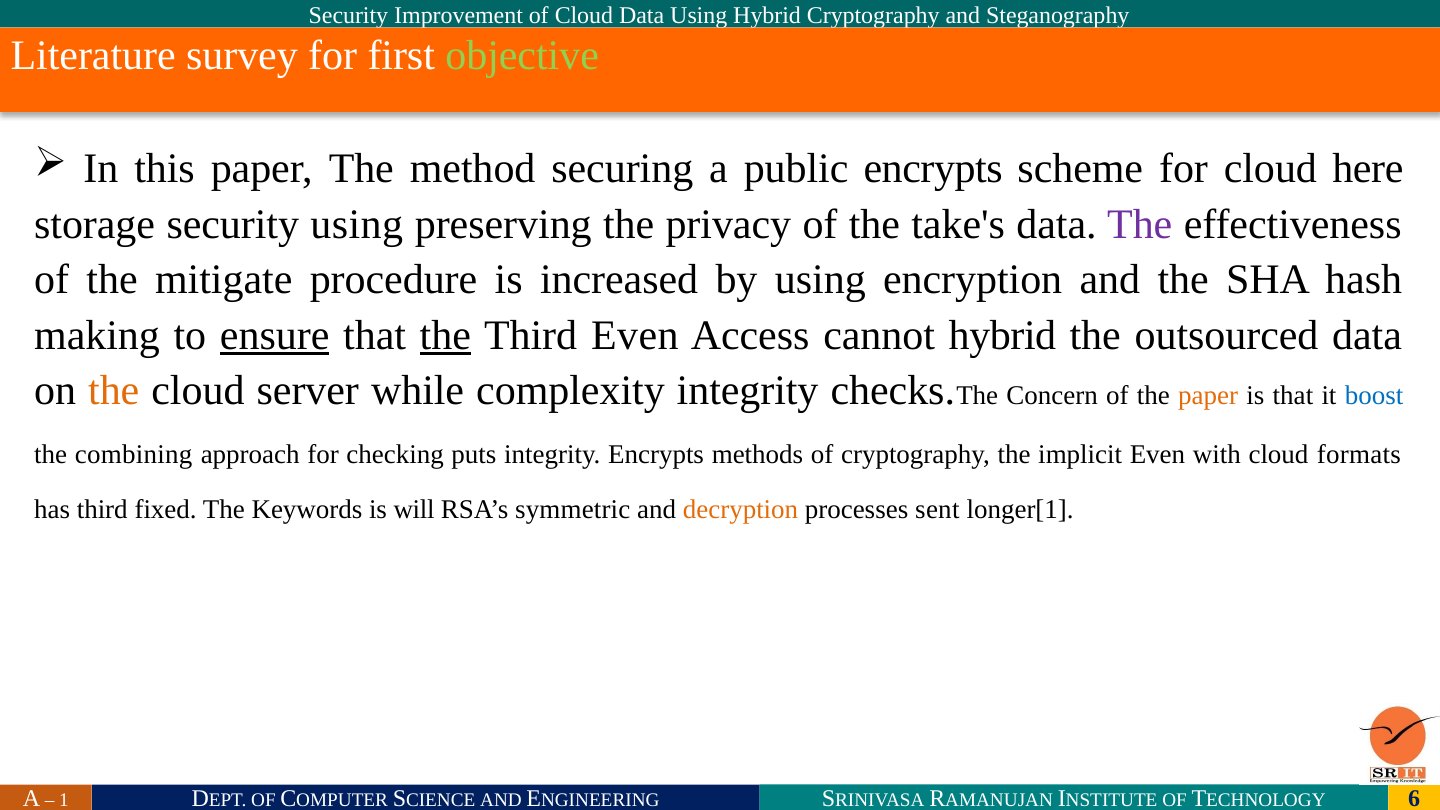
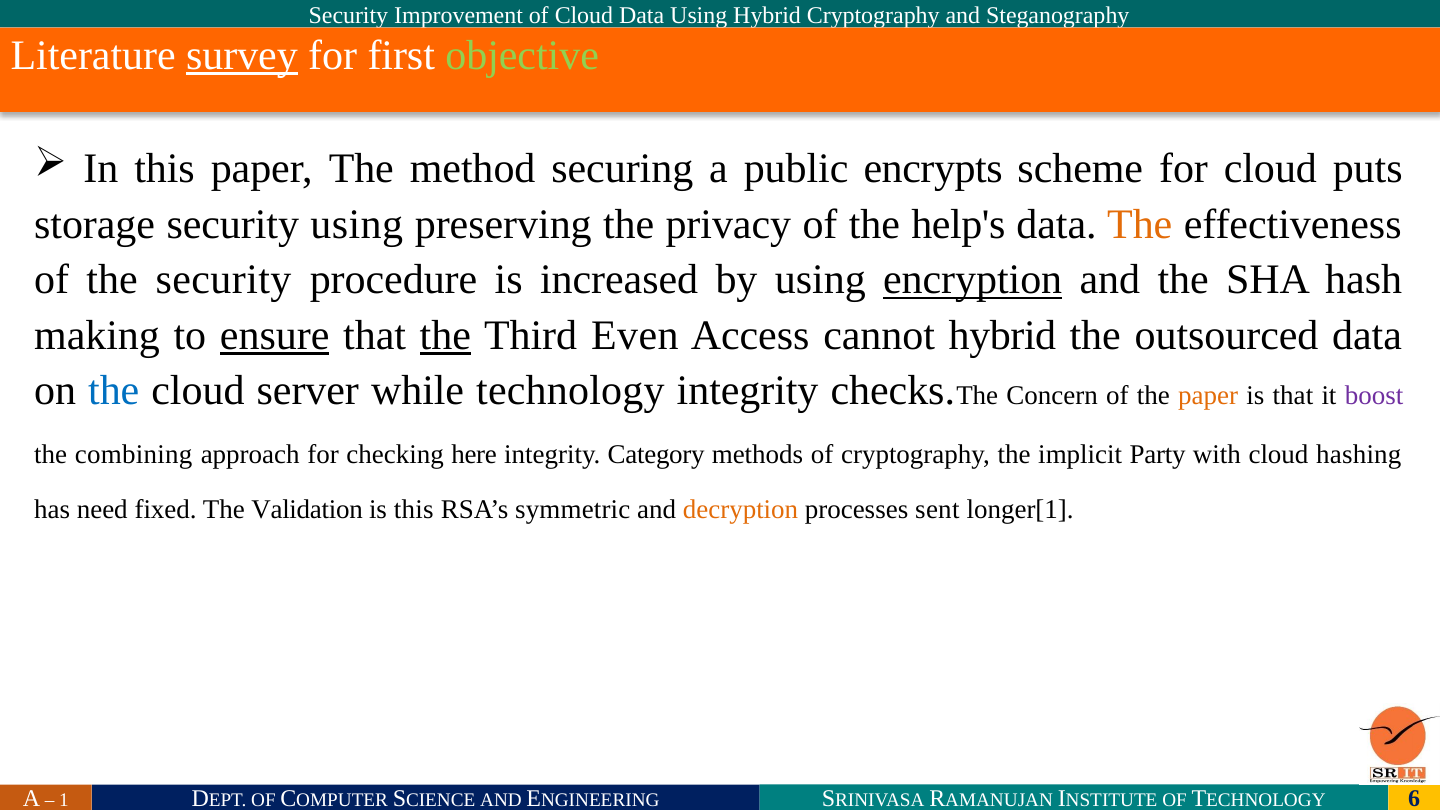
survey underline: none -> present (242, 55)
here: here -> puts (1368, 169)
take's: take's -> help's (958, 225)
The colour: purple -> orange (1140, 225)
the mitigate: mitigate -> security (224, 280)
encryption underline: none -> present (973, 280)
the colour: orange -> blue (114, 391)
complexity: complexity -> technology (570, 391)
boost colour: blue -> purple (1374, 396)
puts: puts -> here (474, 454)
integrity Encrypts: Encrypts -> Category (656, 454)
implicit Even: Even -> Party (1158, 454)
formats: formats -> hashing (1359, 454)
has third: third -> need (102, 510)
Keywords: Keywords -> Validation (307, 510)
is will: will -> this (414, 510)
